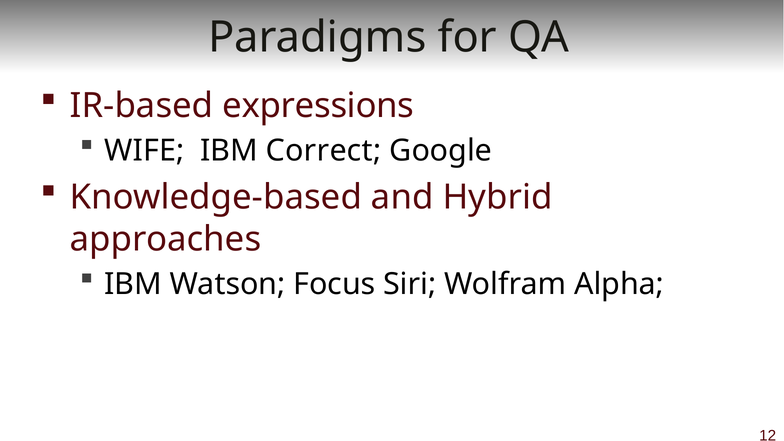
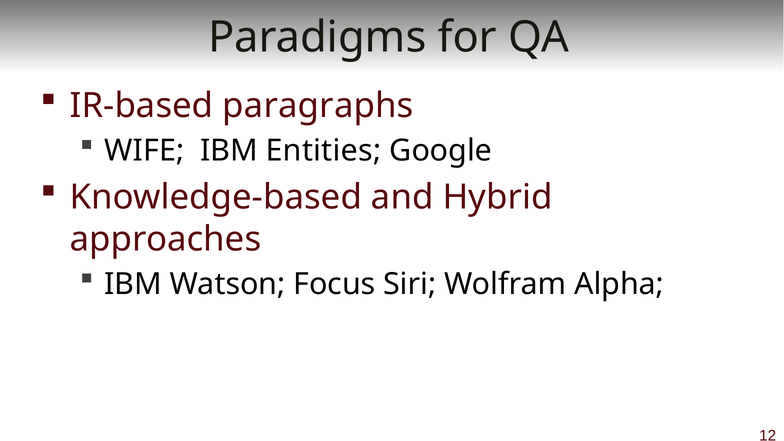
expressions: expressions -> paragraphs (318, 106)
Correct: Correct -> Entities (323, 151)
